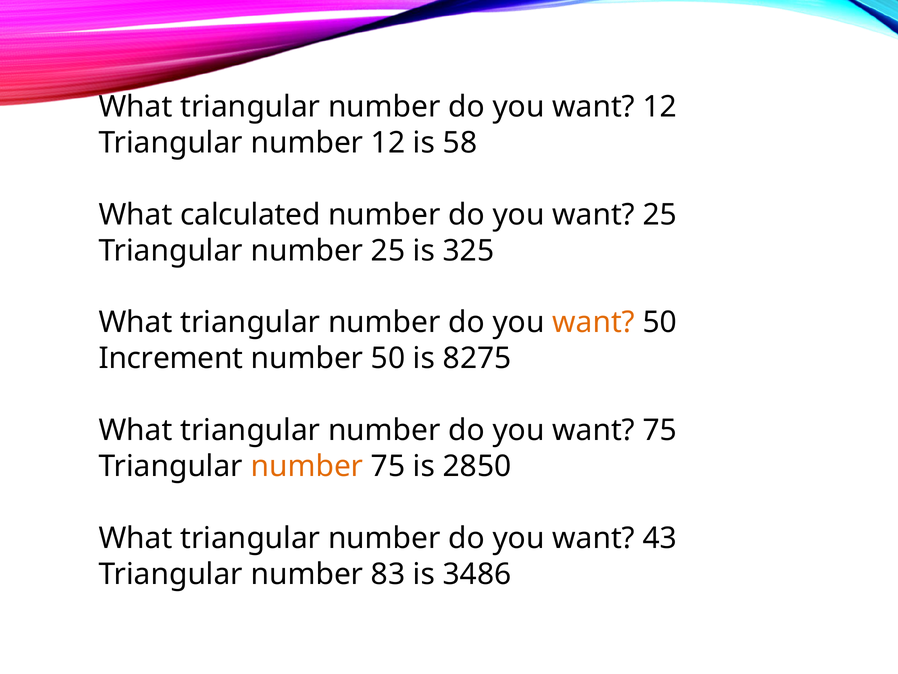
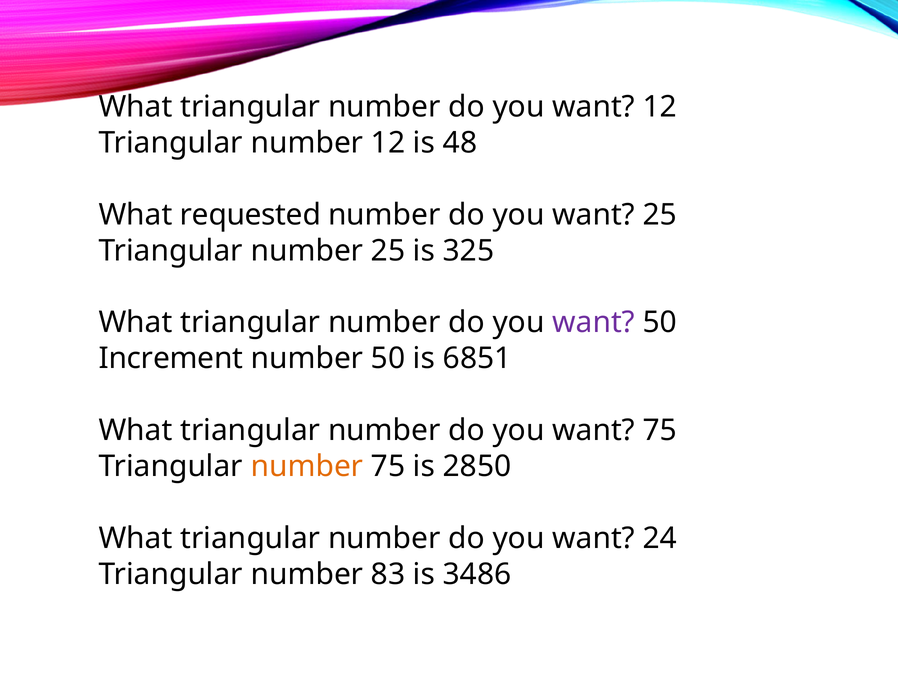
58: 58 -> 48 (460, 143)
calculated: calculated -> requested (250, 215)
want colour: orange -> purple (594, 322)
8275: 8275 -> 6851 (477, 358)
43: 43 -> 24 (660, 538)
